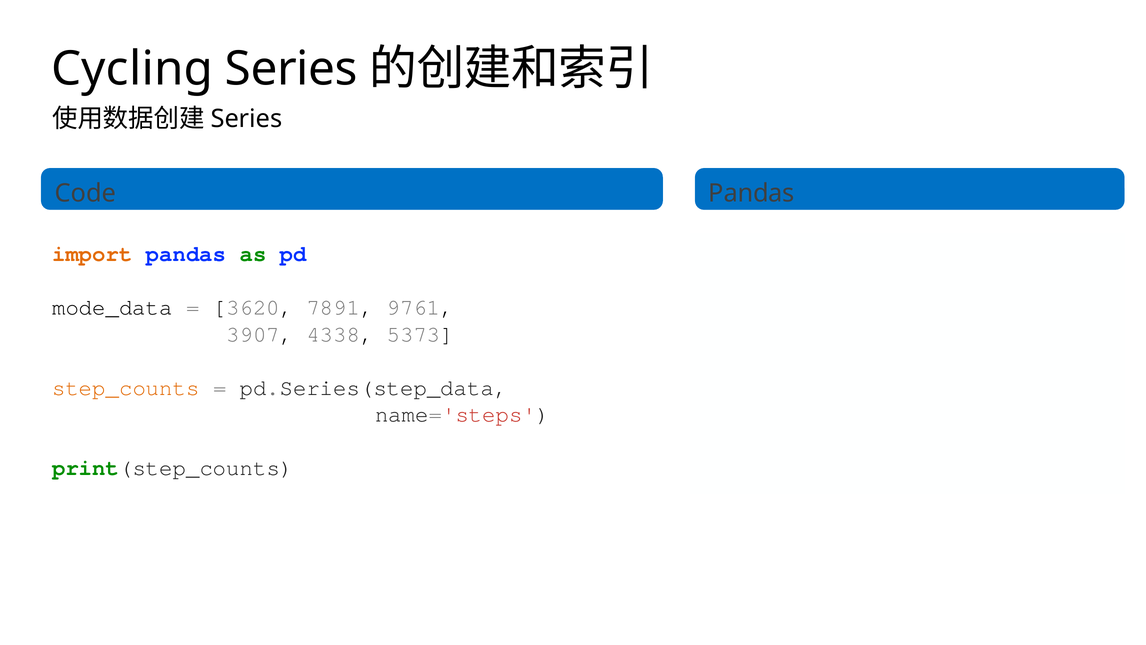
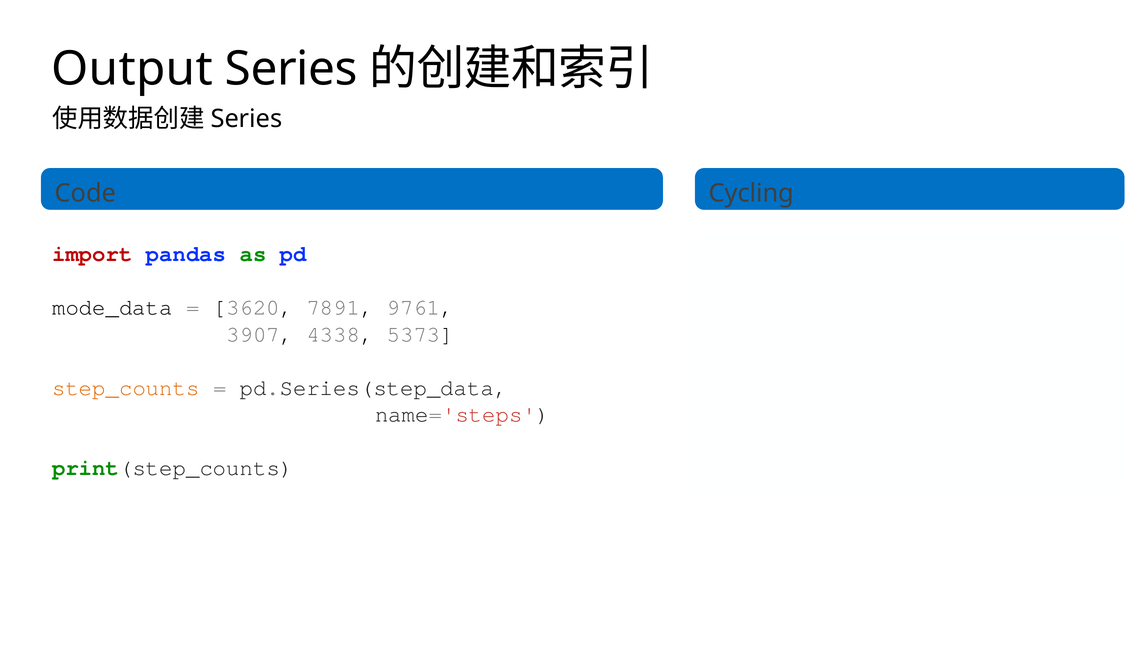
Cycling: Cycling -> Output (132, 69)
Code Pandas: Pandas -> Cycling (751, 193)
import colour: orange -> red (92, 254)
